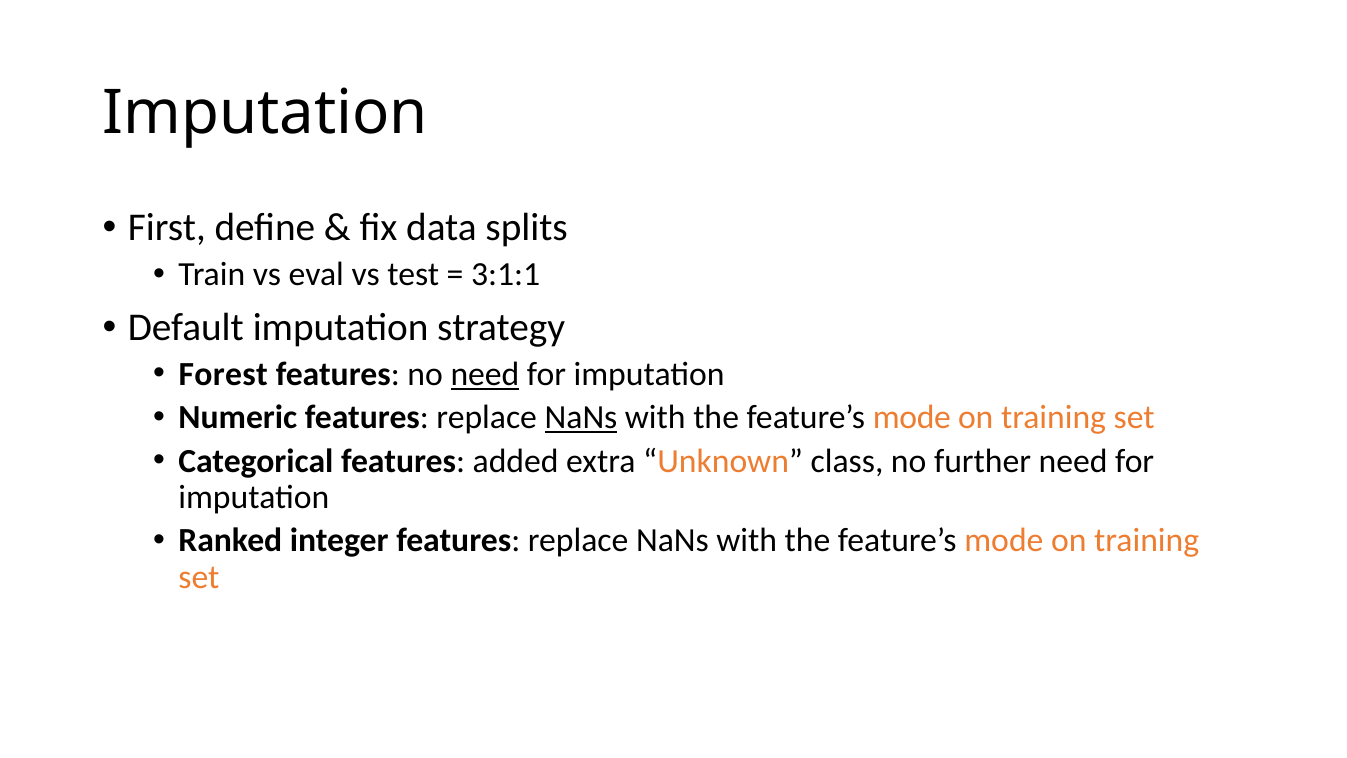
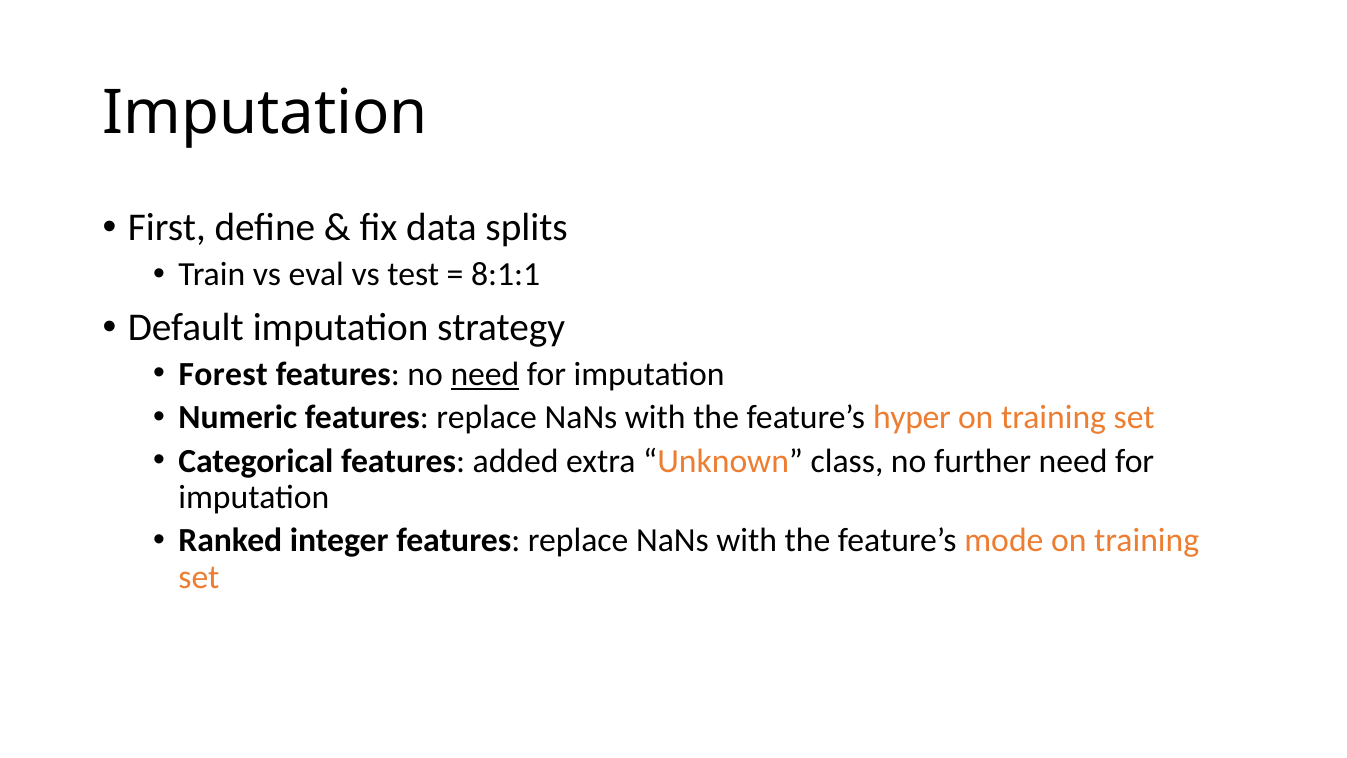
3:1:1: 3:1:1 -> 8:1:1 (506, 274)
NaNs underline: present -> none (581, 417)
mode: mode -> hyper (912, 417)
